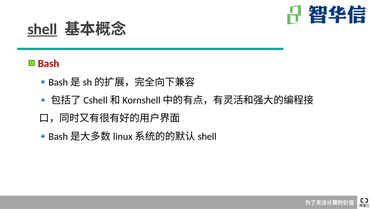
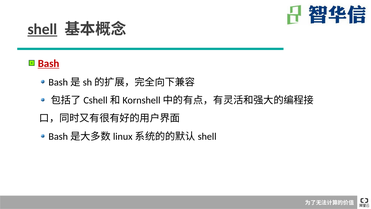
Bash underline: none -> present (49, 63)
